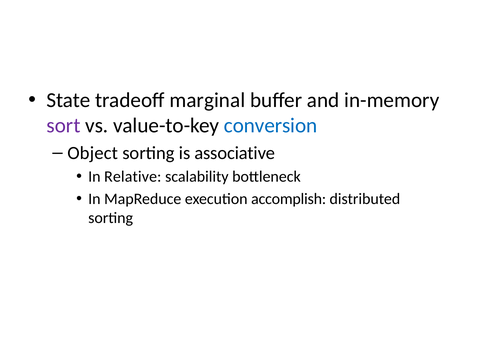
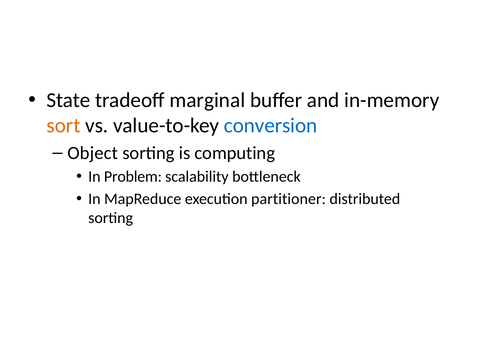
sort colour: purple -> orange (63, 126)
associative: associative -> computing (235, 153)
Relative: Relative -> Problem (133, 177)
accomplish: accomplish -> partitioner (289, 199)
